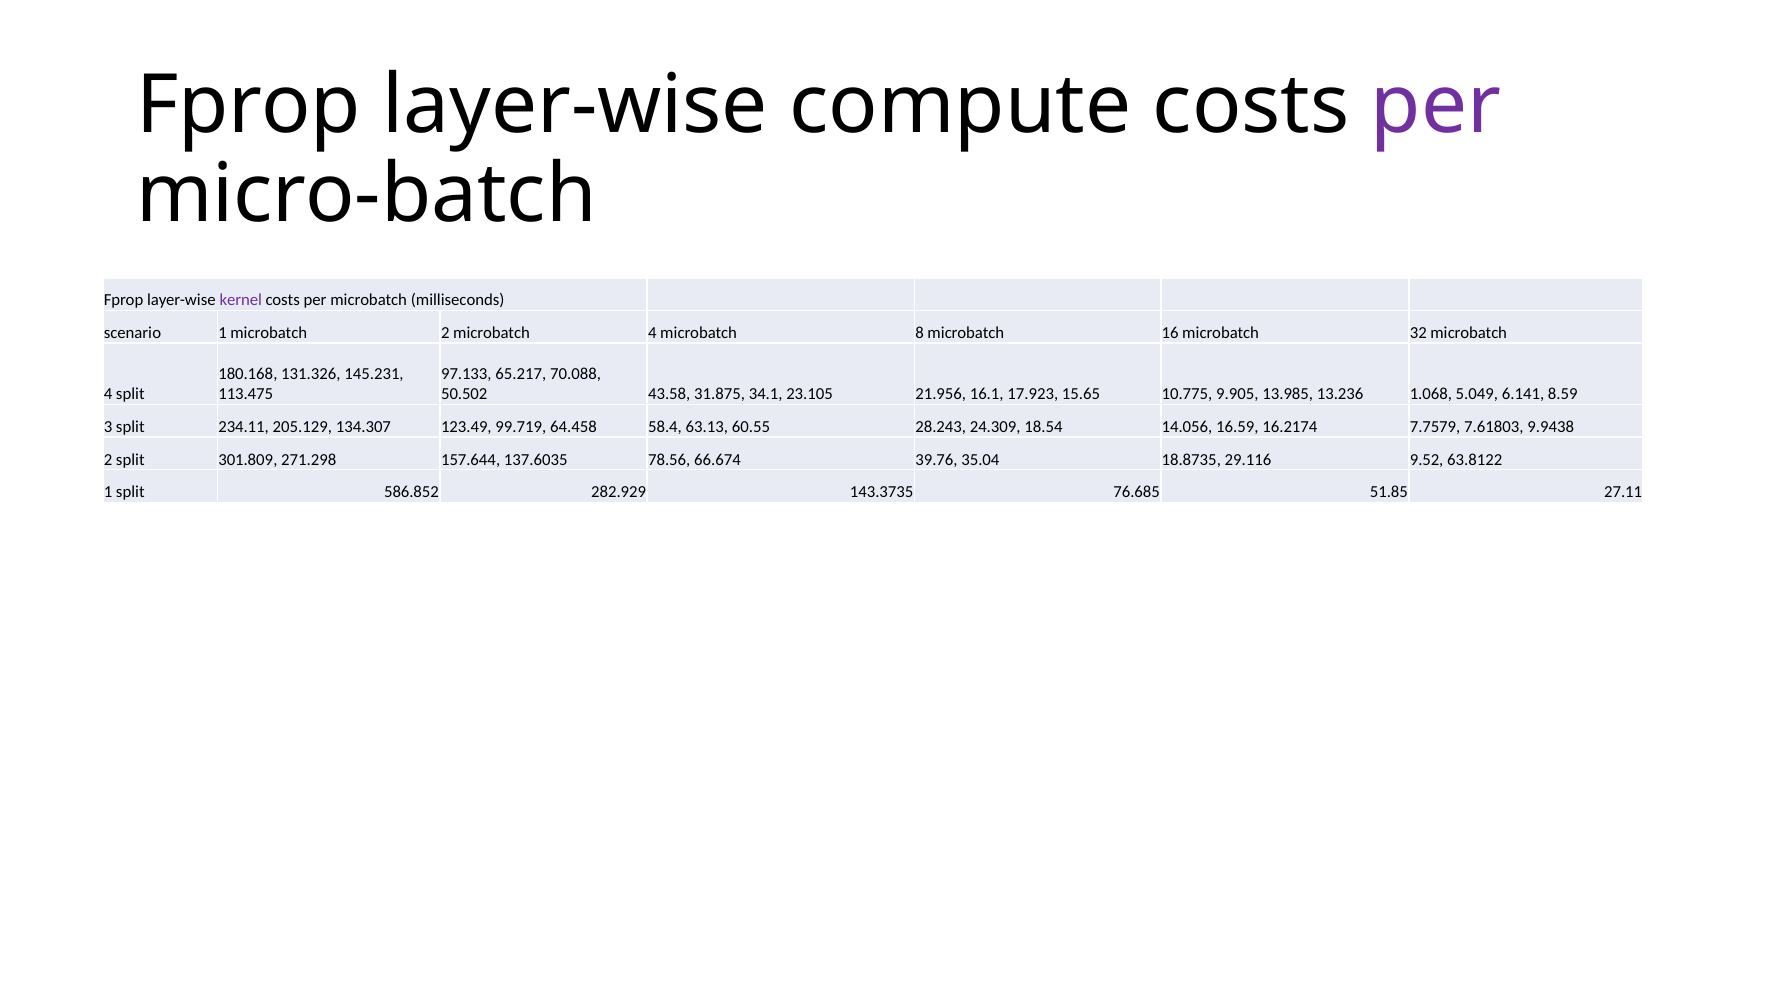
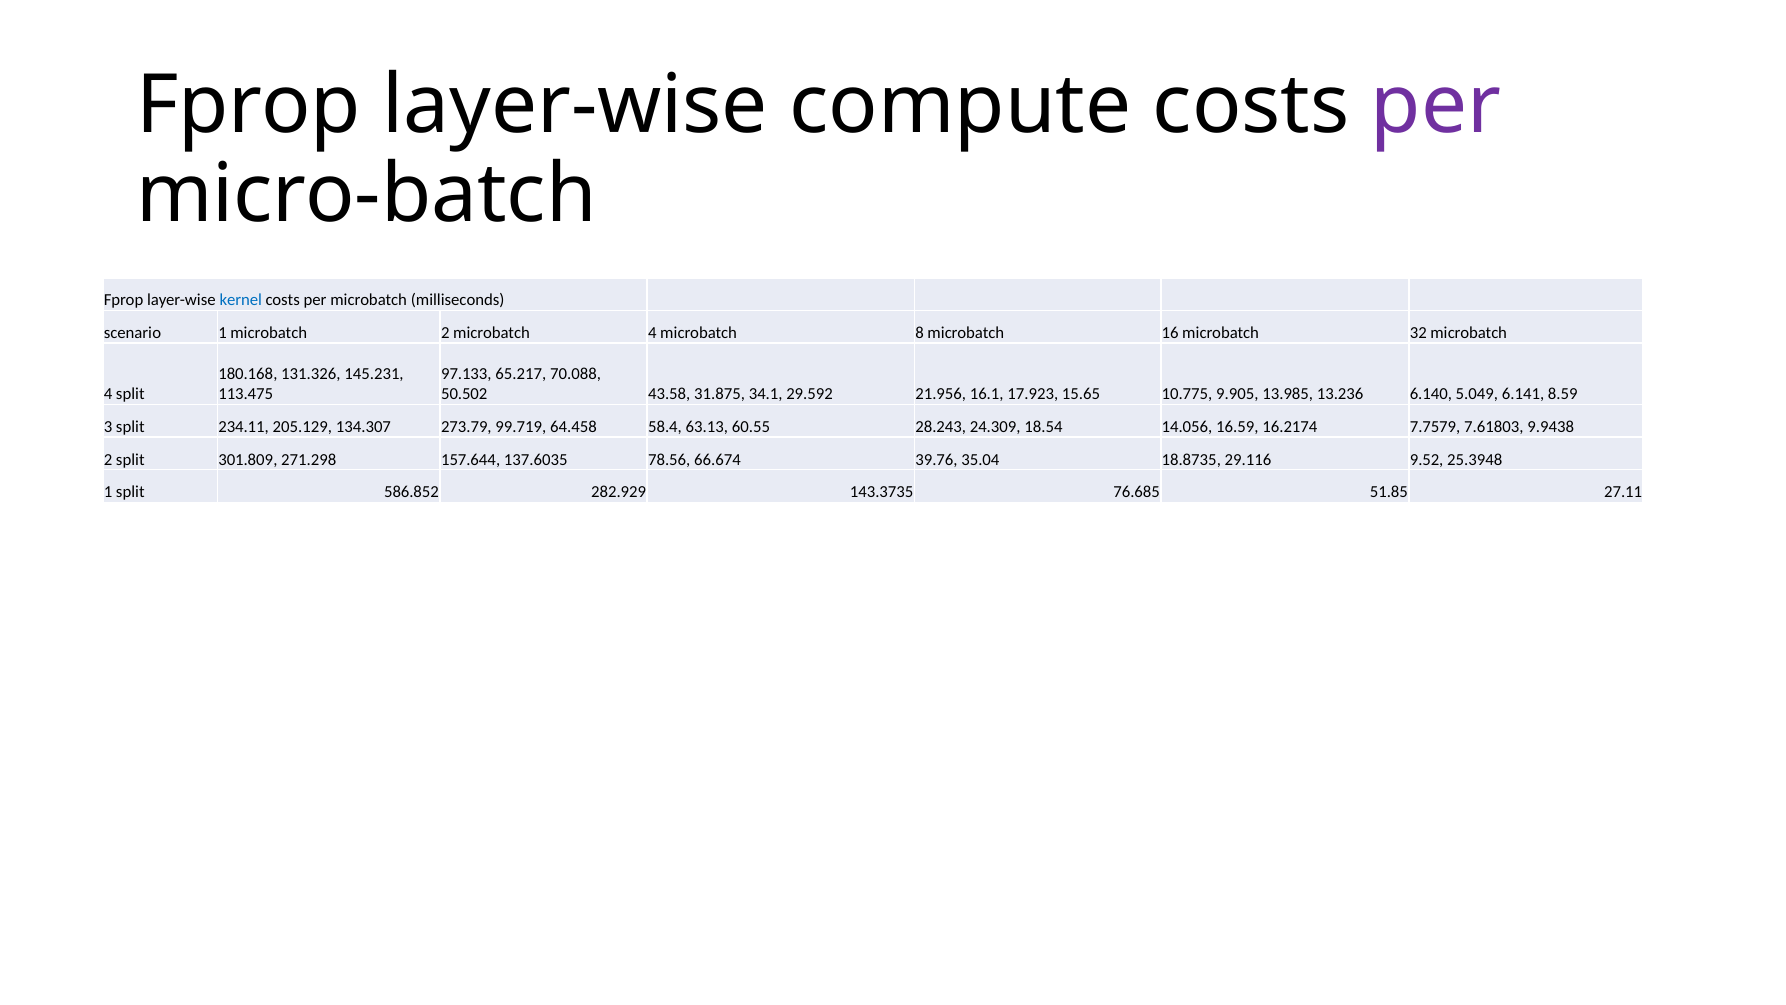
kernel colour: purple -> blue (241, 300)
23.105: 23.105 -> 29.592 (810, 394)
1.068: 1.068 -> 6.140 (1431, 394)
123.49: 123.49 -> 273.79 (466, 427)
63.8122: 63.8122 -> 25.3948 (1475, 459)
